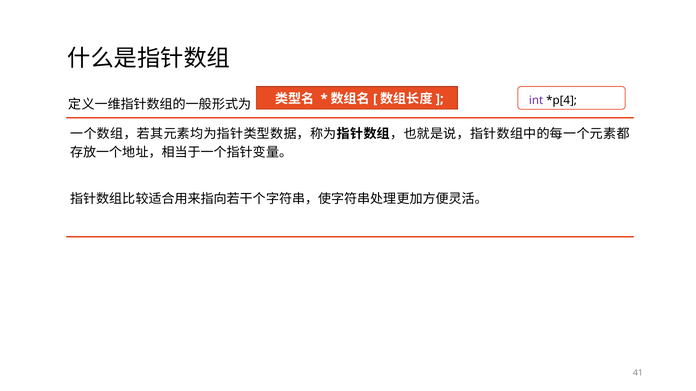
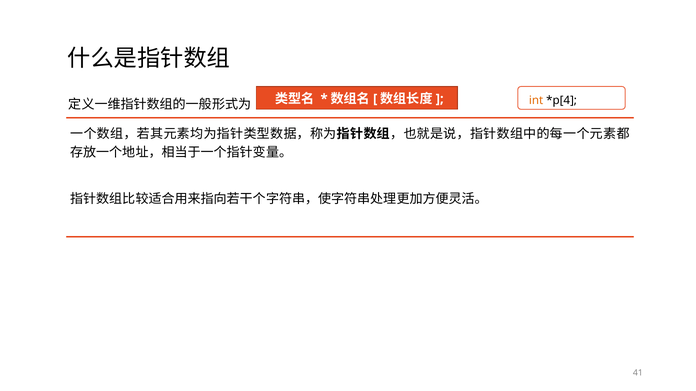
int colour: purple -> orange (536, 101)
